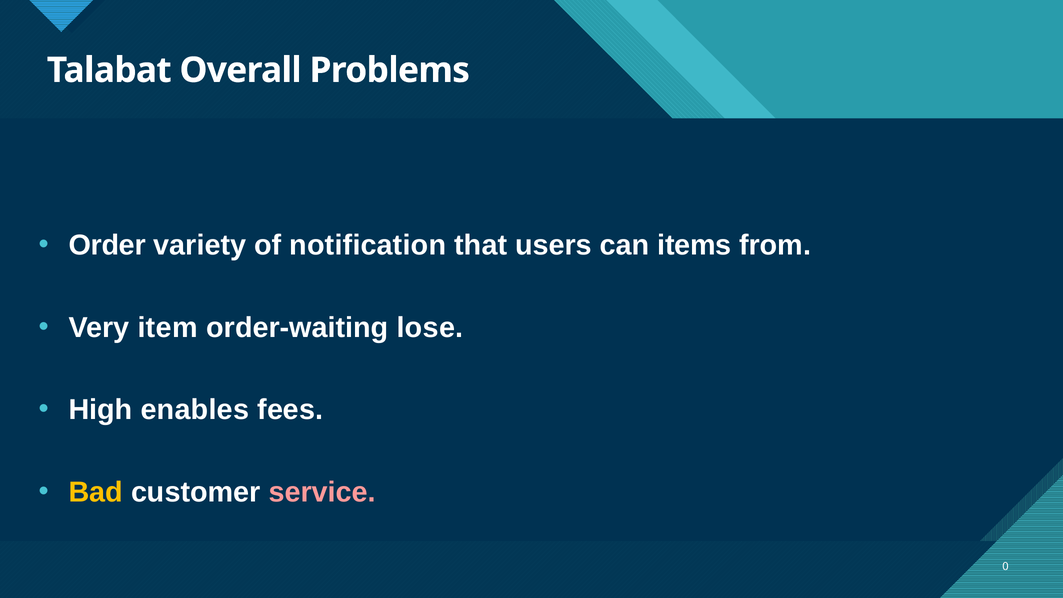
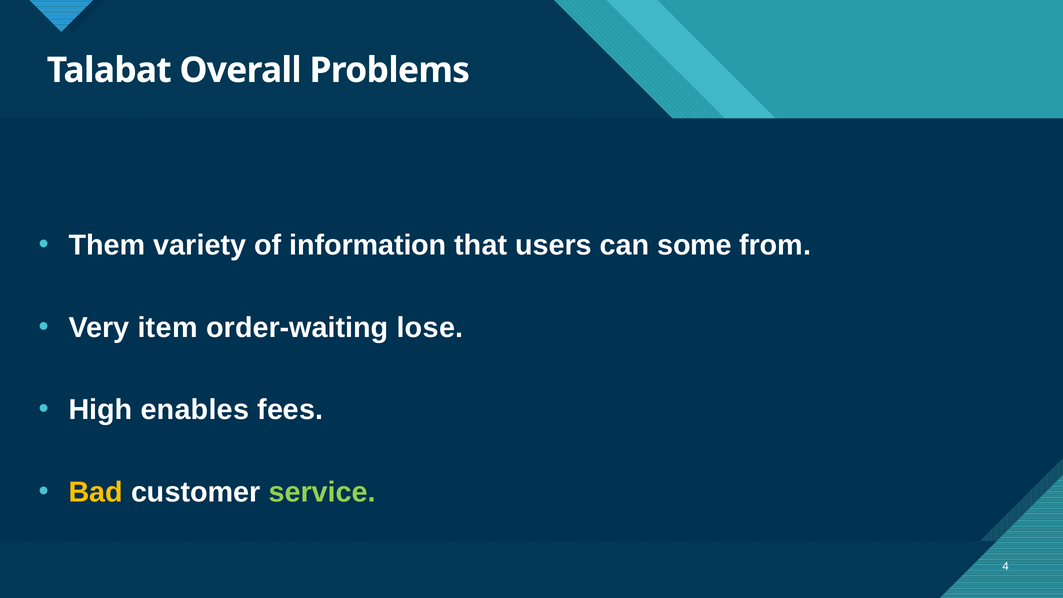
Order: Order -> Them (107, 245)
notification: notification -> information (368, 245)
items: items -> some (694, 245)
service colour: pink -> light green (322, 492)
0: 0 -> 4 (1005, 566)
